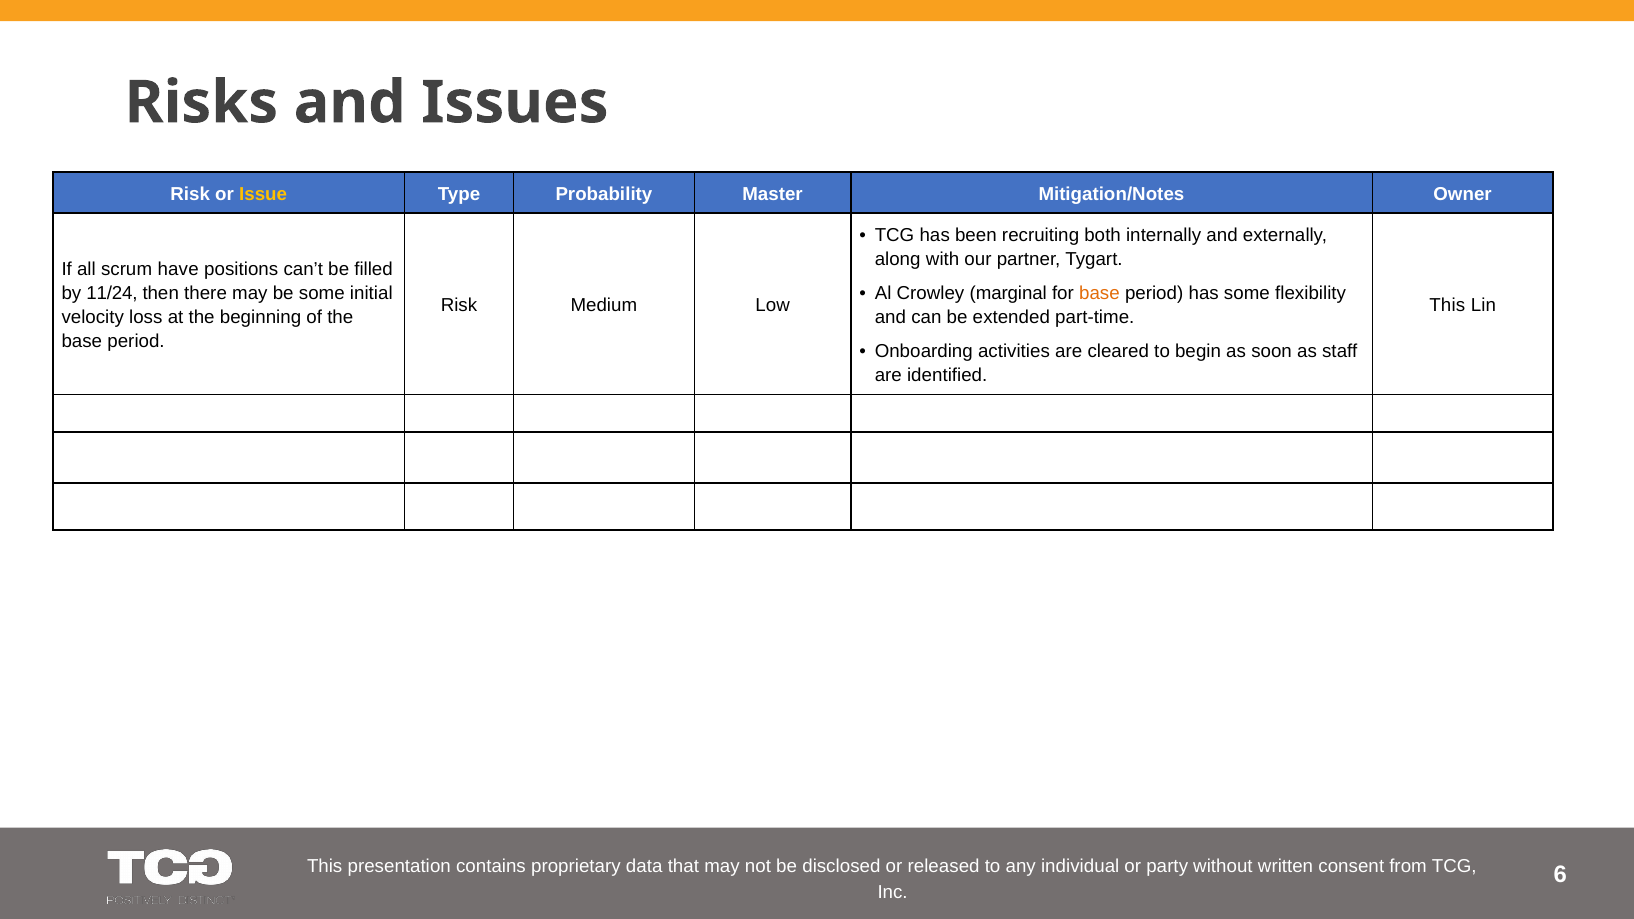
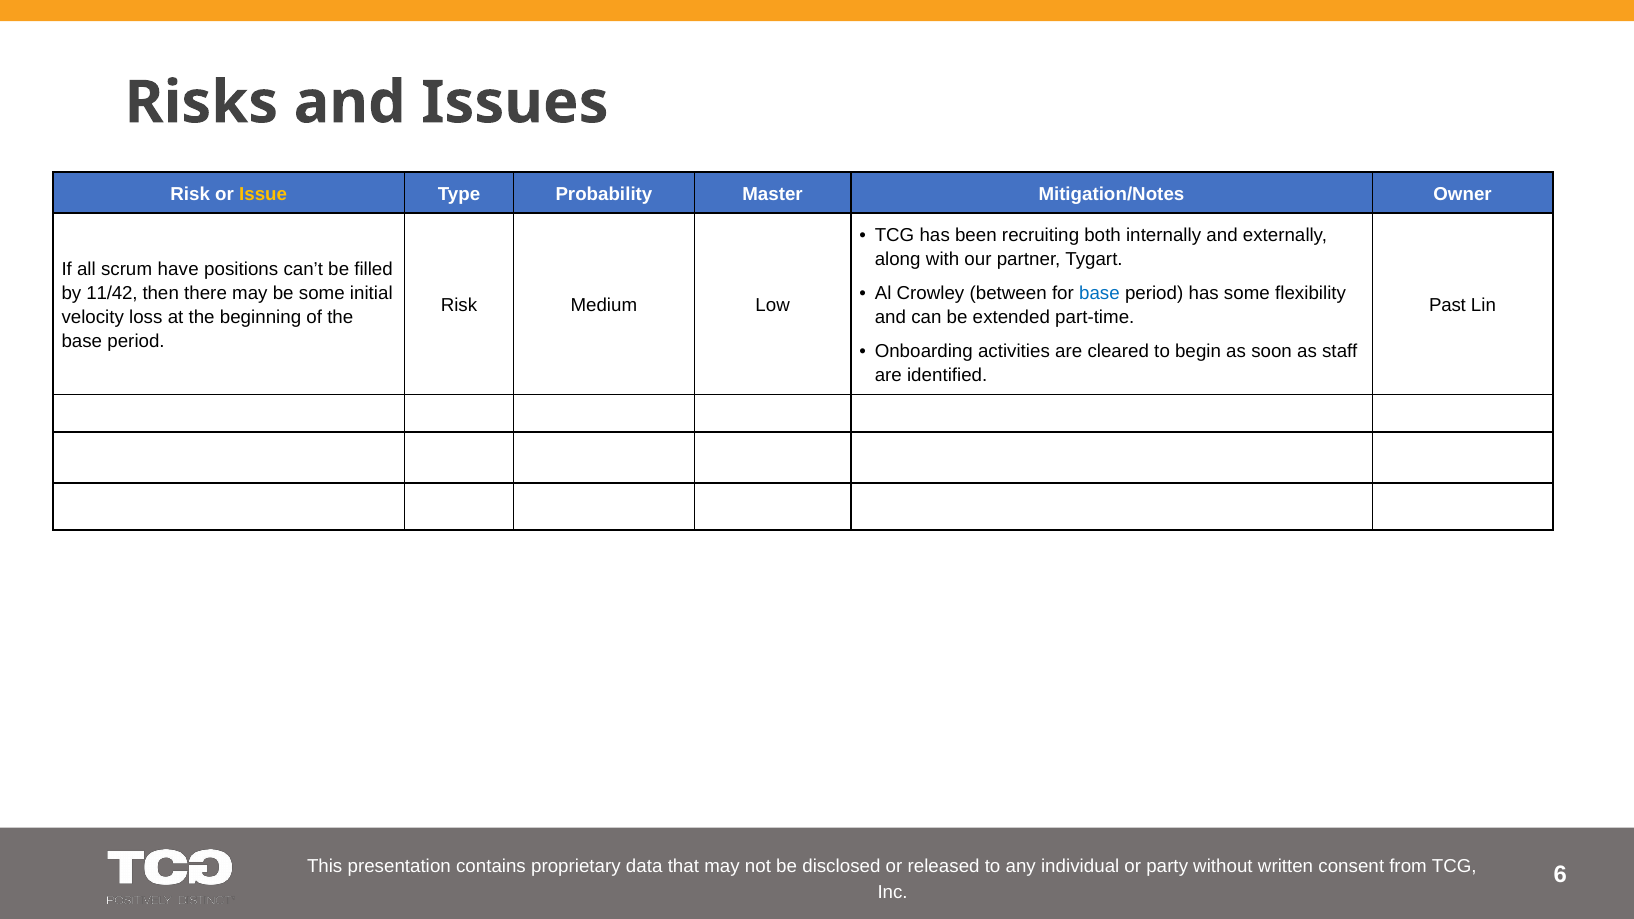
marginal: marginal -> between (1008, 294)
base colour: orange -> blue (1099, 294)
11/24: 11/24 -> 11/42 (112, 294)
This: This -> Past (1447, 306)
